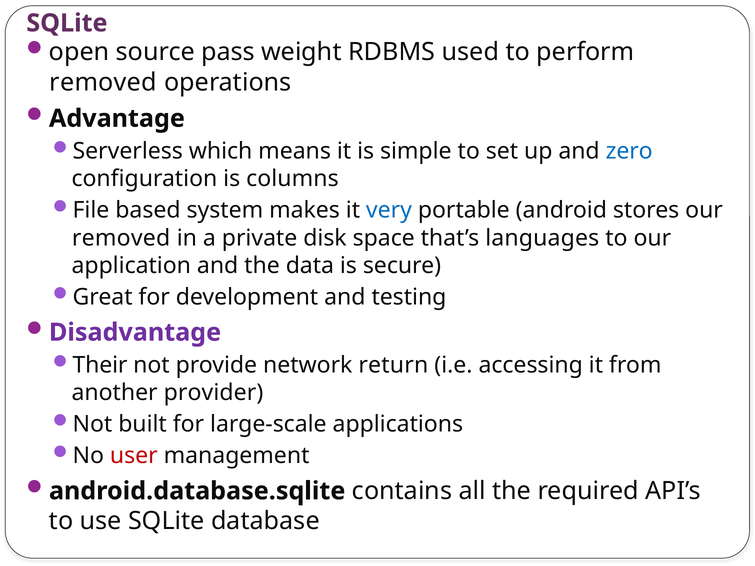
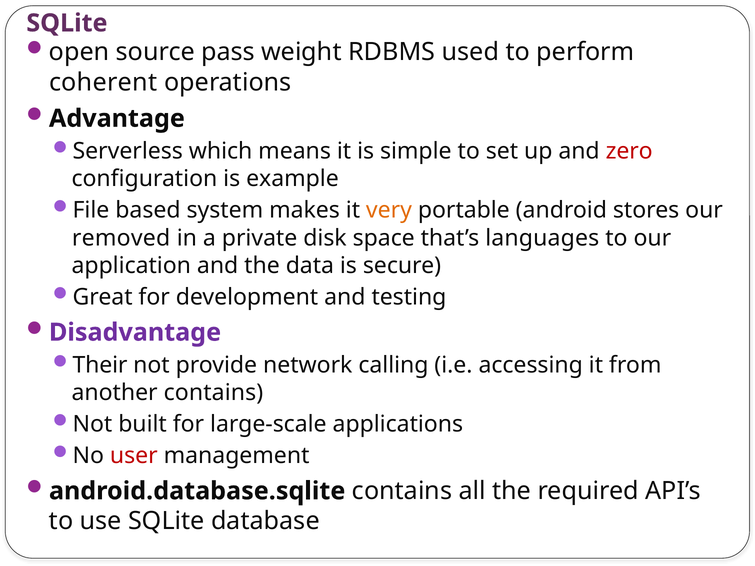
removed: removed -> coherent (103, 82)
zero colour: blue -> red (629, 151)
columns: columns -> example (292, 179)
very colour: blue -> orange (389, 210)
return: return -> calling (393, 365)
another provider: provider -> contains (213, 393)
